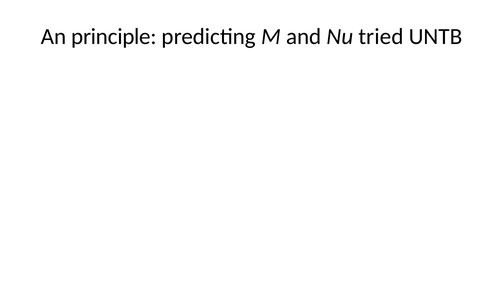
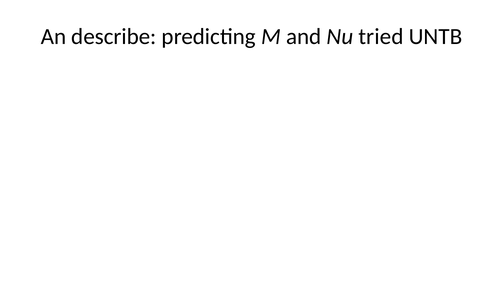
principle: principle -> describe (114, 36)
